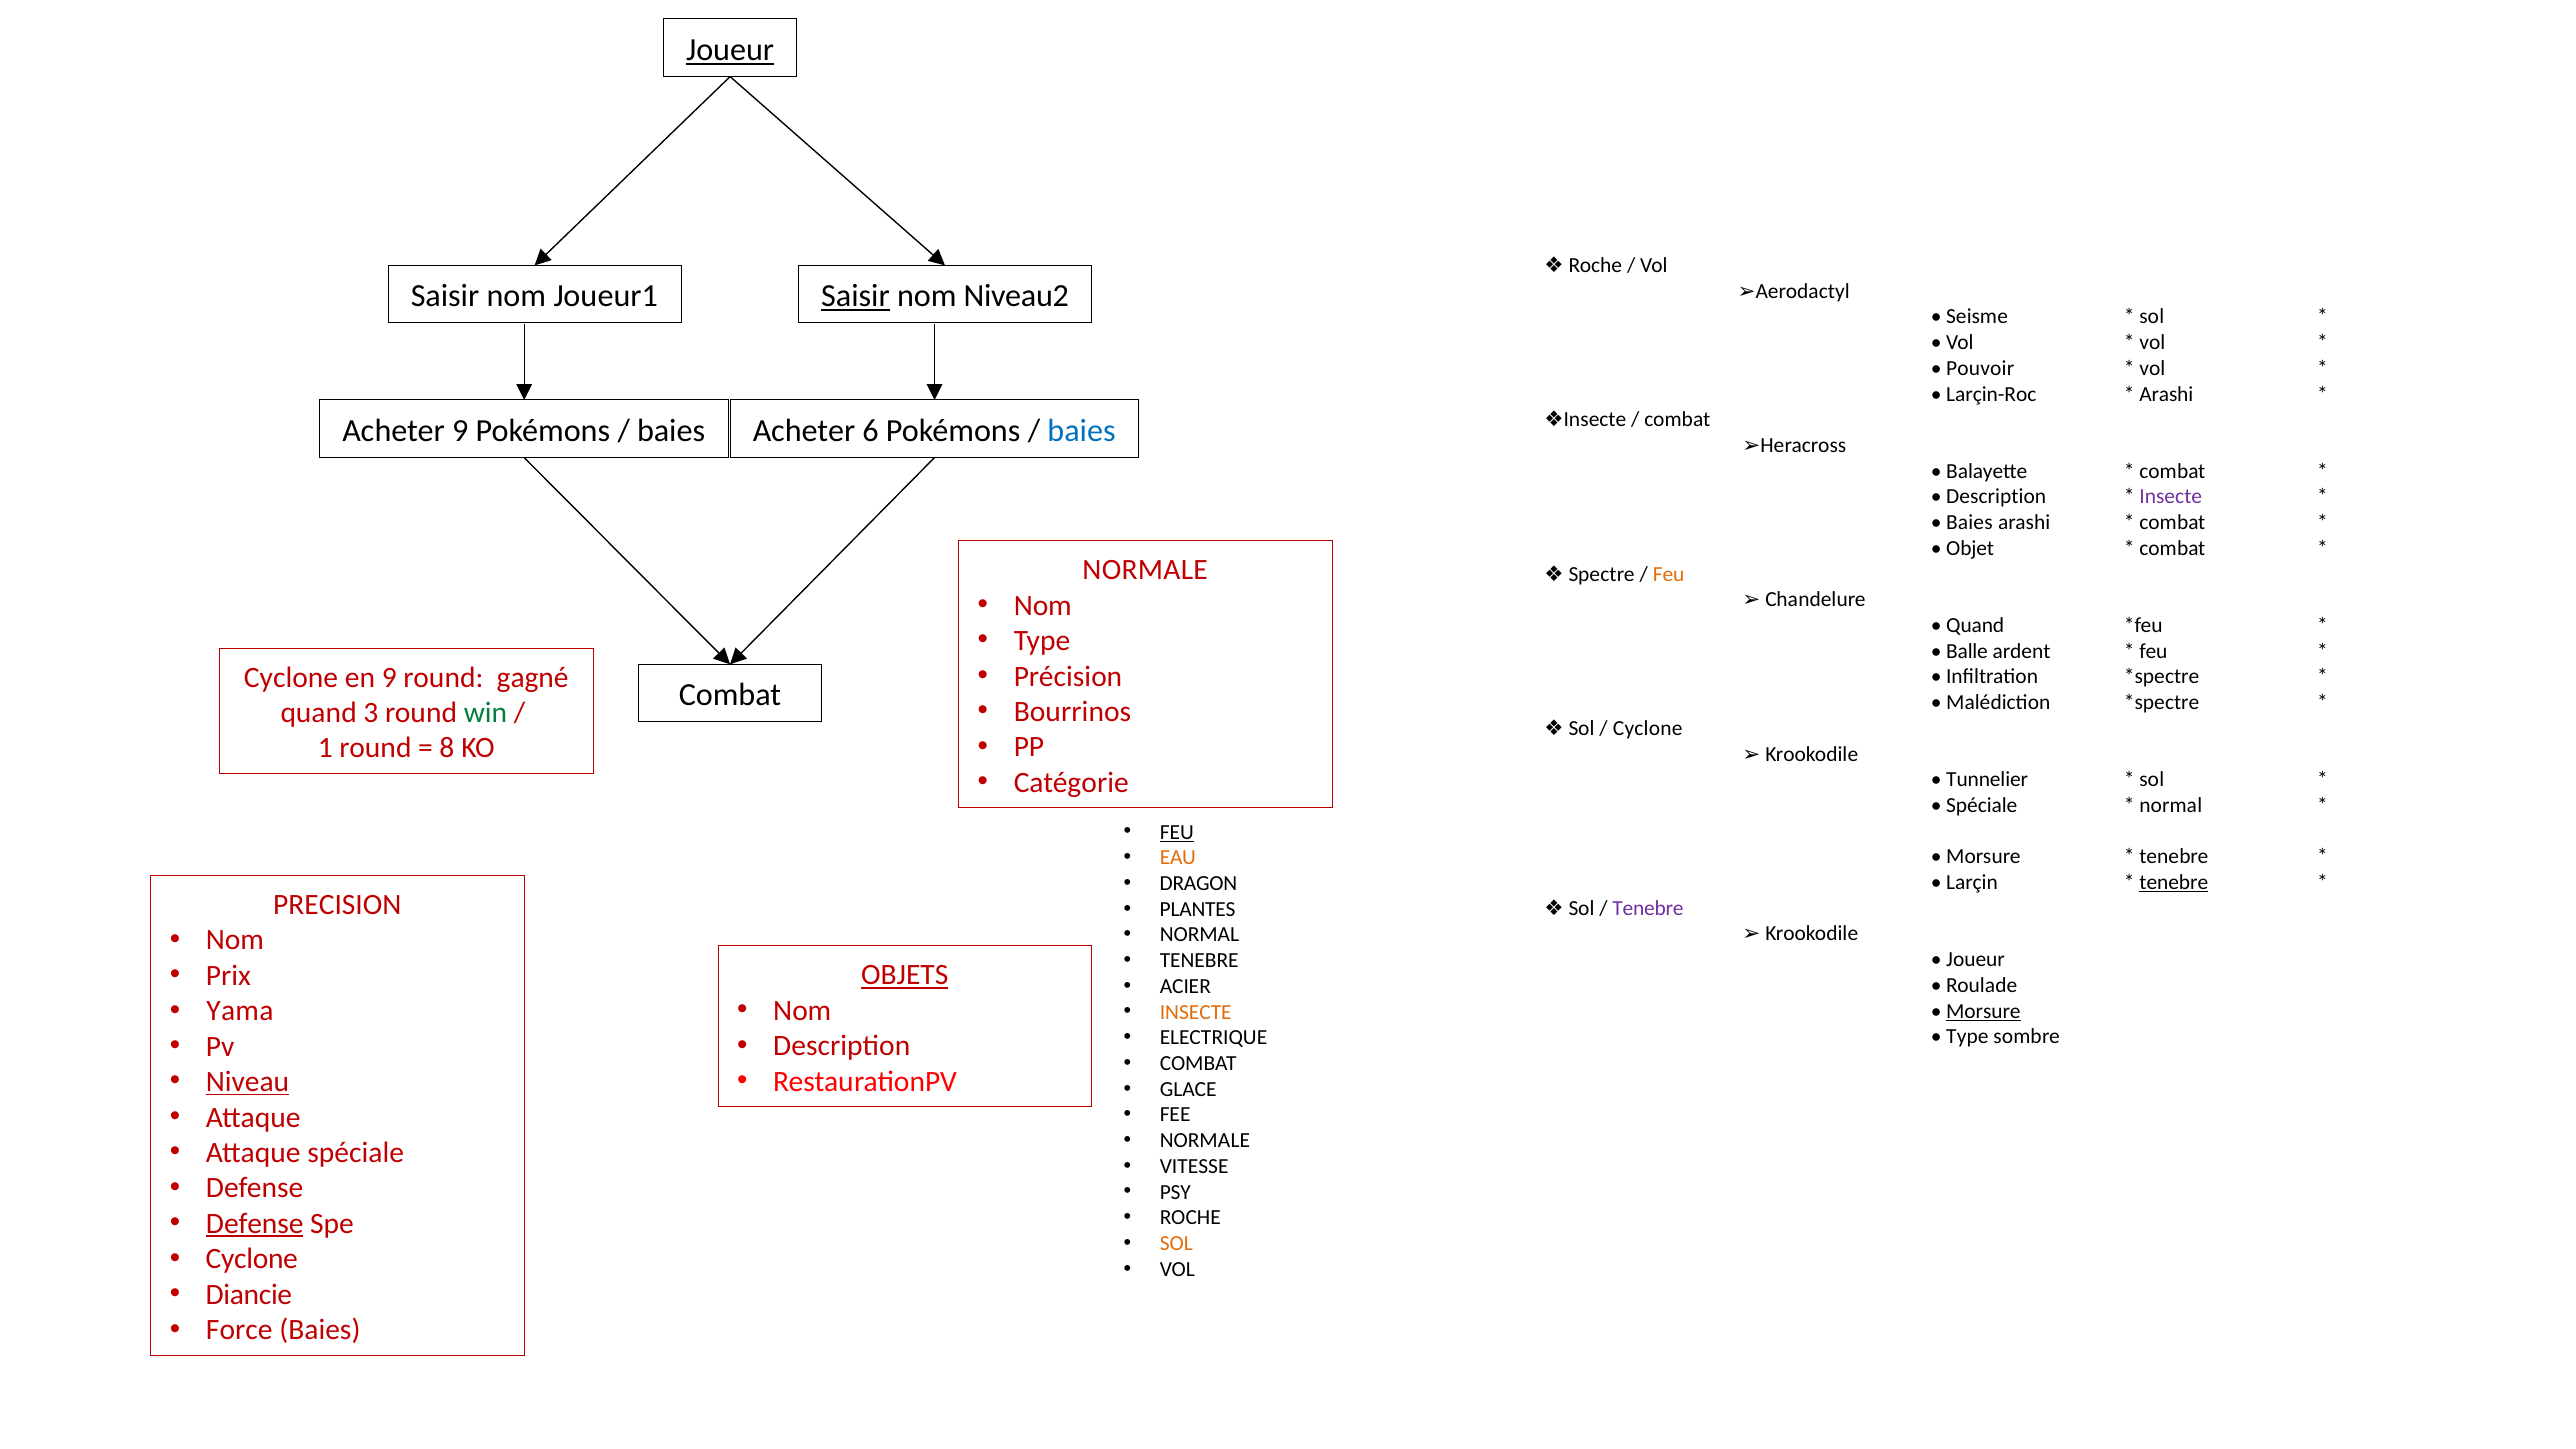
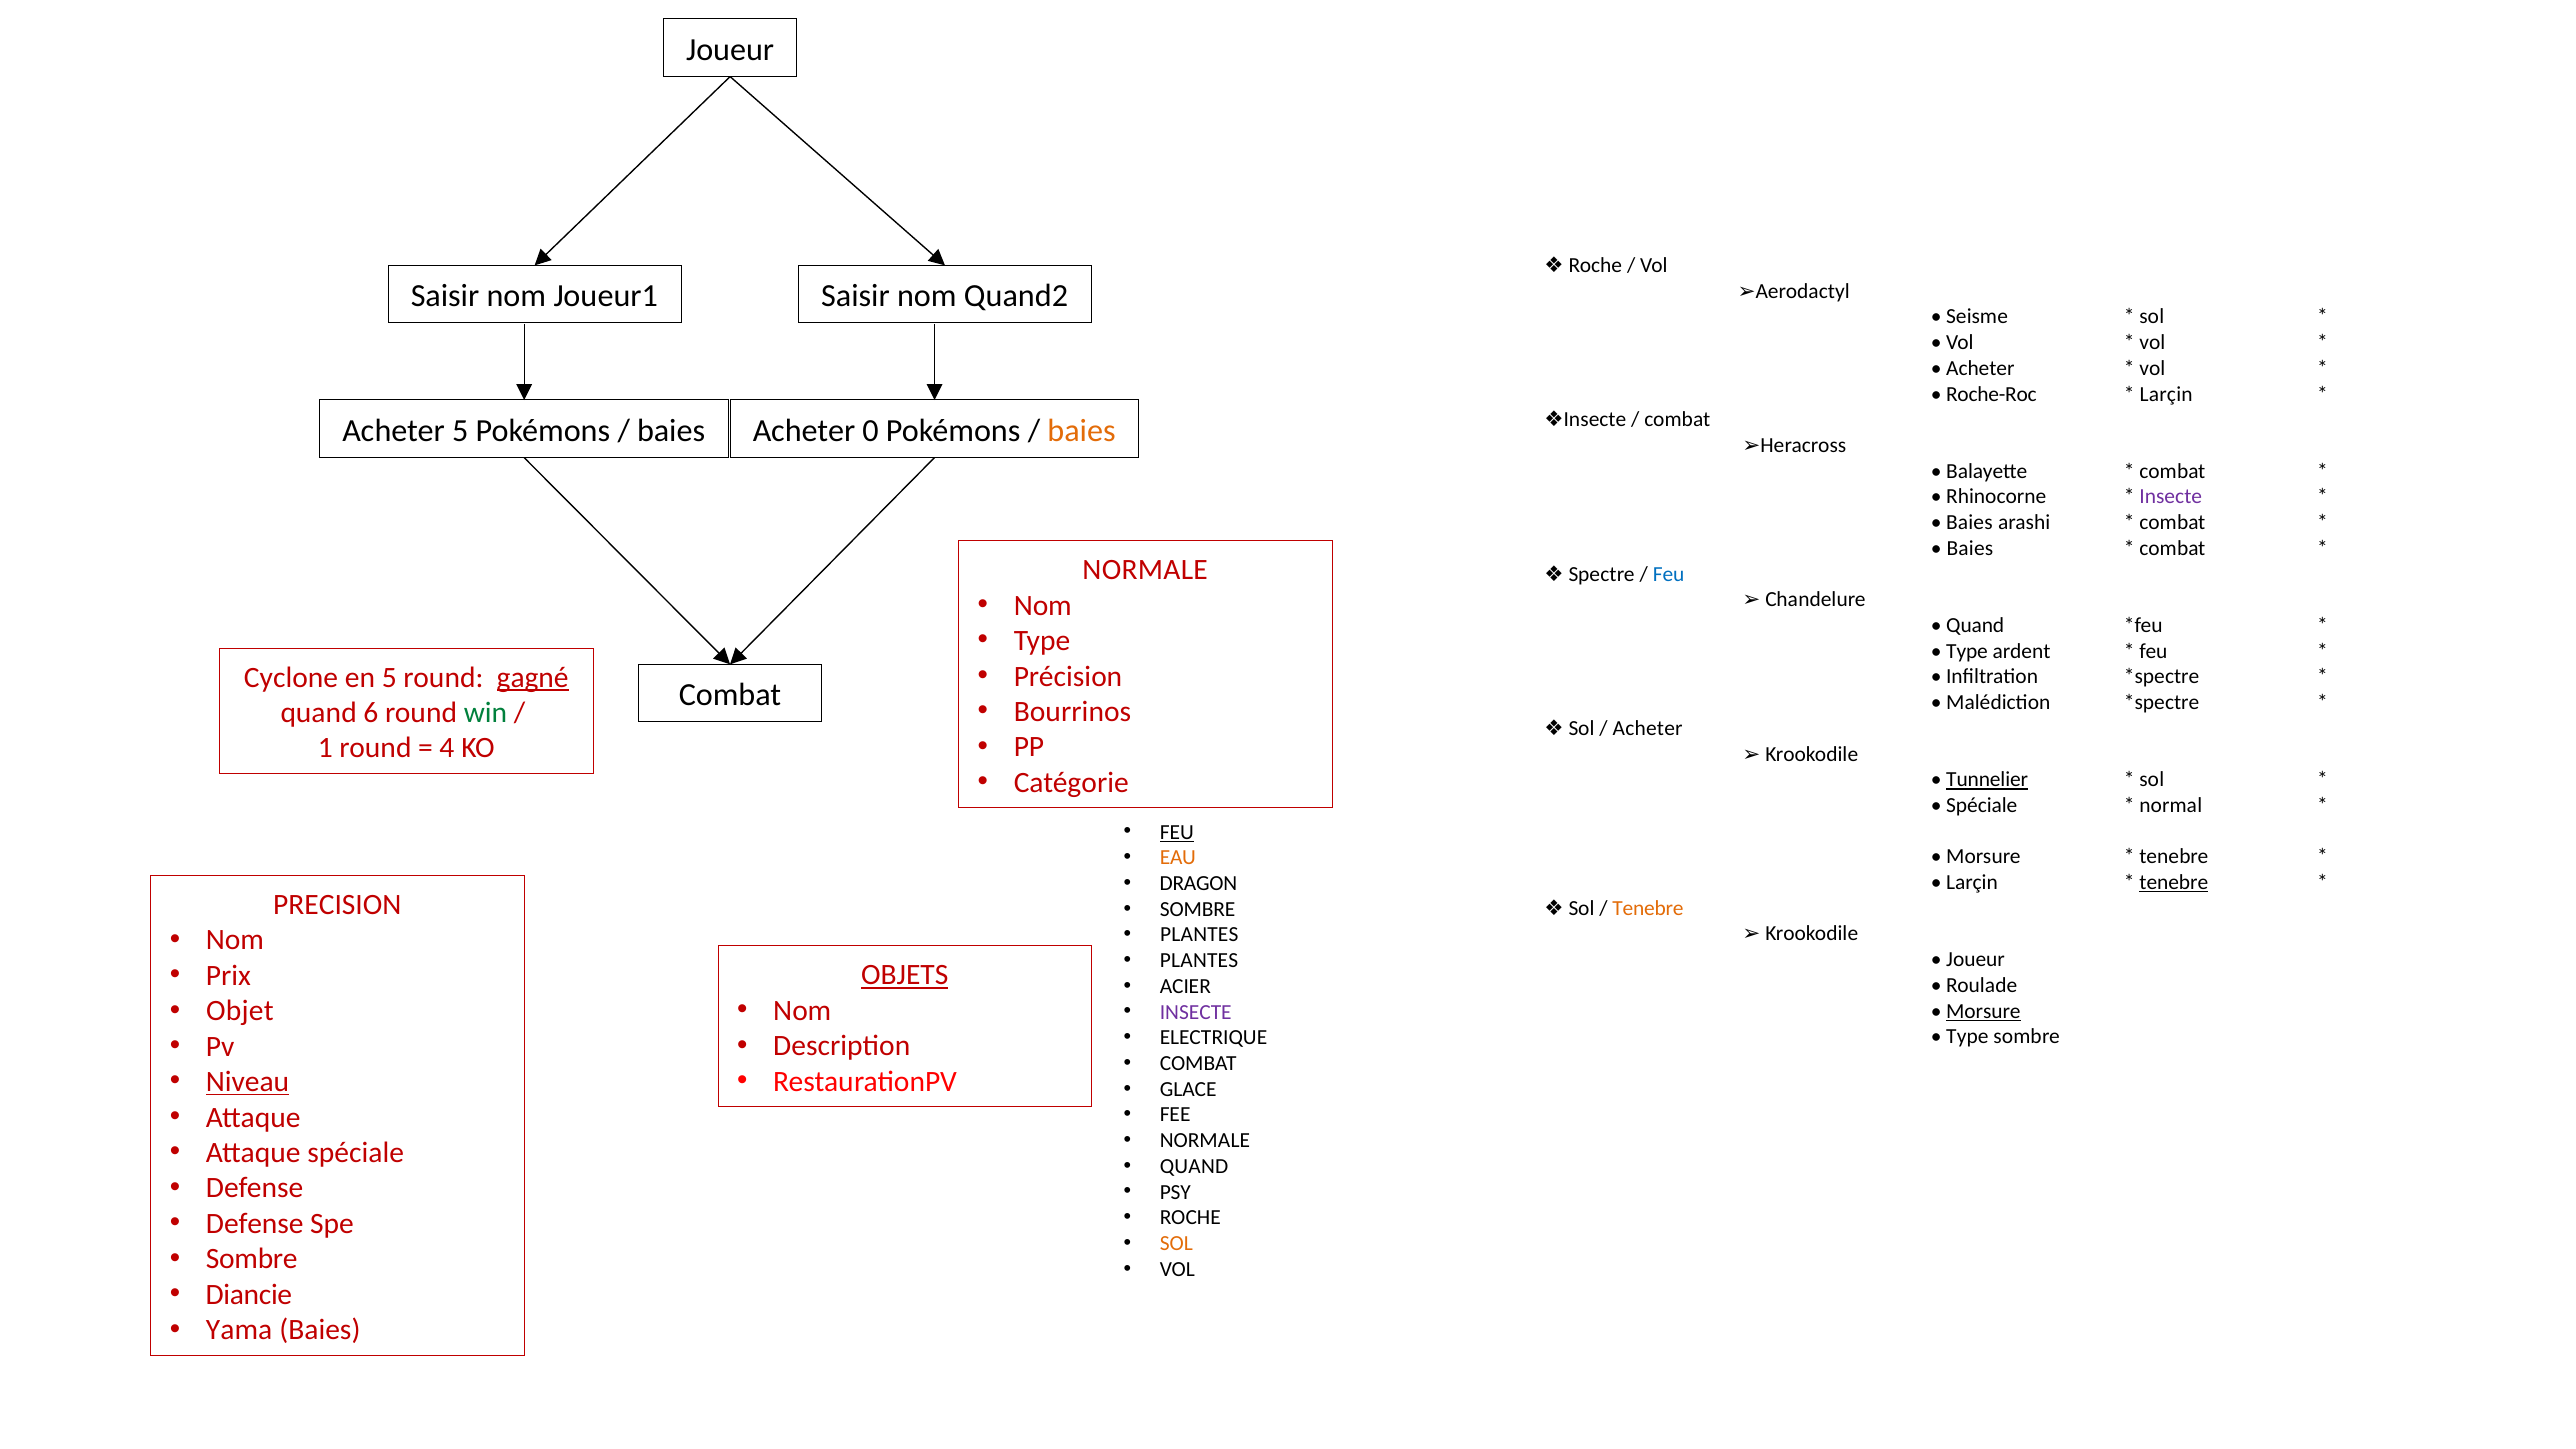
Joueur underline: present -> none (730, 50)
Saisir underline: present -> none (855, 296)
Niveau2: Niveau2 -> Quand2 (1016, 296)
Pouvoir: Pouvoir -> Acheter (1980, 368)
Larçin-Roc: Larçin-Roc -> Roche-Roc (1991, 394)
Arashi: Arashi -> Larçin (2166, 394)
Acheter 9: 9 -> 5 (460, 431)
6: 6 -> 0 (871, 431)
baies colour: blue -> orange (1082, 431)
Description: Description -> Rhinocorne (1996, 497)
Objet: Objet -> Baies (1970, 548)
Feu colour: orange -> blue (1669, 574)
Balle: Balle -> Type (1967, 651)
en 9: 9 -> 5 (389, 677)
gagné underline: none -> present (533, 677)
3: 3 -> 6 (371, 713)
Cyclone: Cyclone -> Acheter (1648, 728)
8: 8 -> 4 (447, 748)
Tunnelier underline: none -> present (1987, 780)
PLANTES: PLANTES -> SOMBRE (1198, 909)
Tenebre colour: purple -> orange (1648, 908)
NORMAL: NORMAL -> PLANTES (1199, 935)
TENEBRE: TENEBRE -> PLANTES (1199, 961)
Yama: Yama -> Objet (240, 1011)
INSECTE colour: orange -> purple (1196, 1012)
VITESSE: VITESSE -> QUAND (1194, 1166)
Defense underline: present -> none (255, 1224)
Cyclone: Cyclone -> Sombre (252, 1259)
Force: Force -> Yama (239, 1330)
